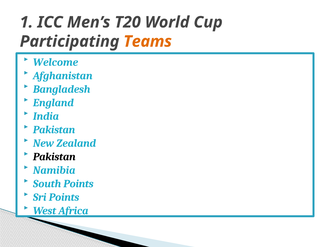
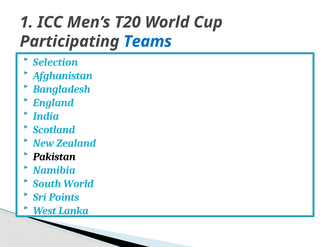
Teams colour: orange -> blue (148, 42)
Welcome: Welcome -> Selection (55, 62)
Pakistan: Pakistan -> Scotland (54, 130)
South Points: Points -> World (78, 184)
Africa: Africa -> Lanka (73, 211)
